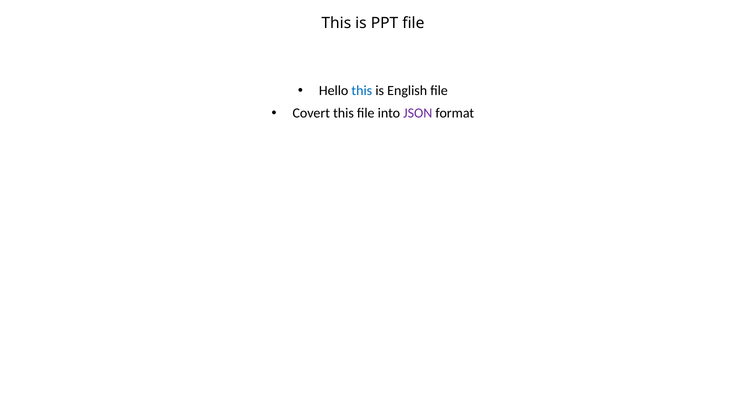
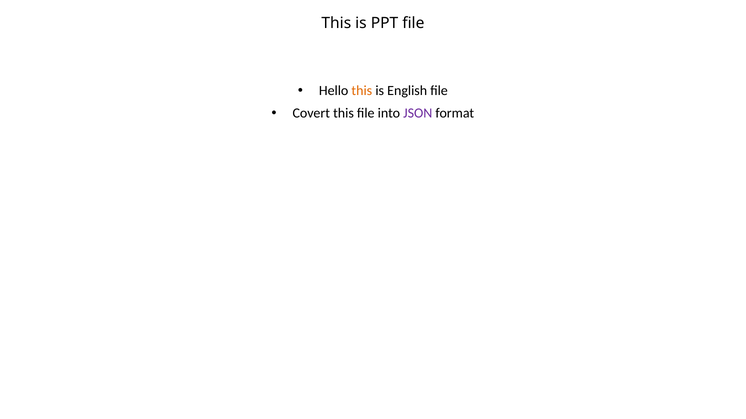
this colour: blue -> orange (362, 91)
